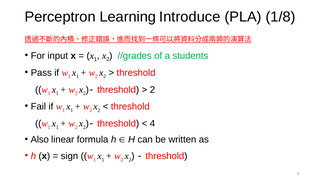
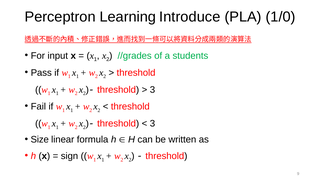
1/8: 1/8 -> 1/0 (281, 17)
2: 2 -> 3 (152, 90)
4: 4 -> 3 (152, 124)
Also: Also -> Size (40, 140)
